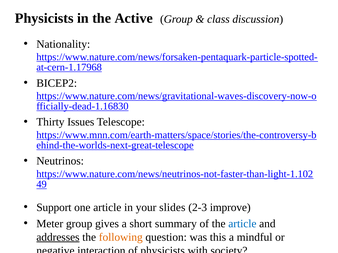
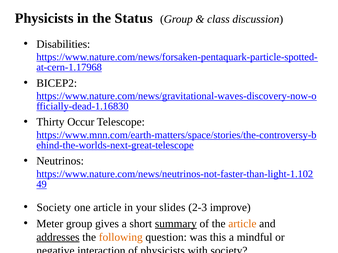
Active: Active -> Status (134, 18)
Nationality: Nationality -> Disabilities (63, 44)
Issues: Issues -> Occur (81, 122)
Support: Support -> Society (54, 208)
summary underline: none -> present (176, 224)
article colour: blue -> orange (242, 224)
